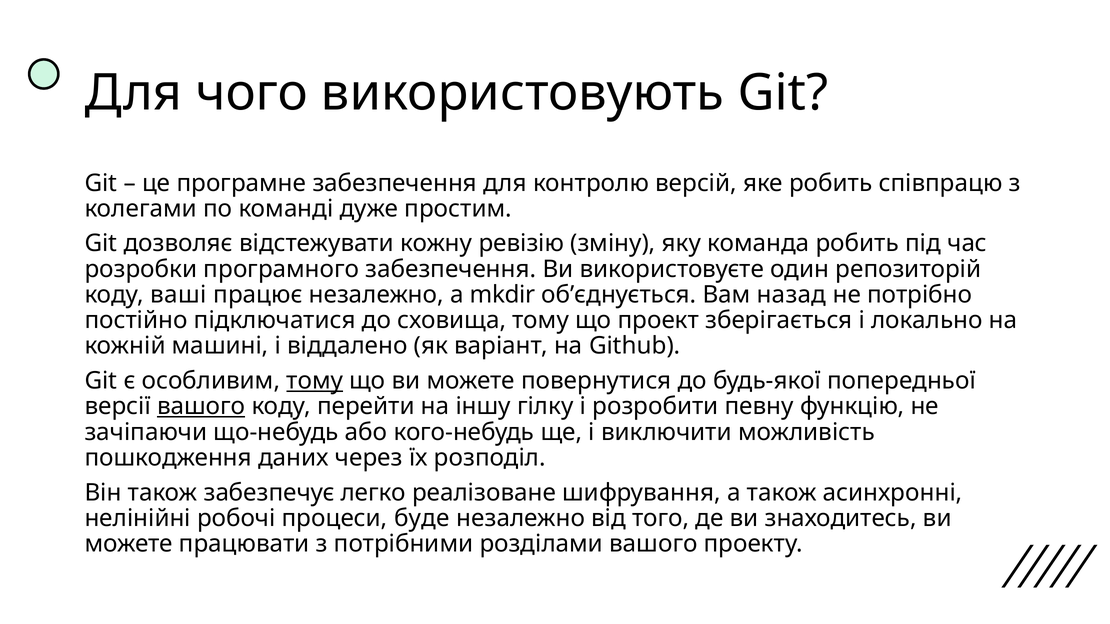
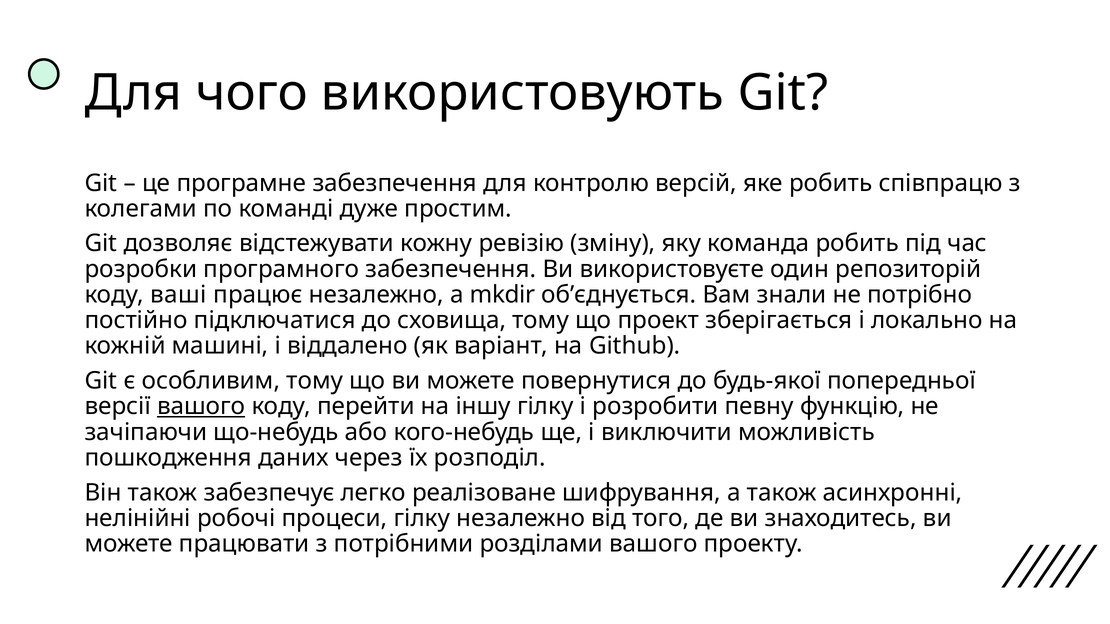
назад: назад -> знали (792, 295)
тому underline: present -> none (315, 381)
процеси буде: буде -> гілку (422, 518)
